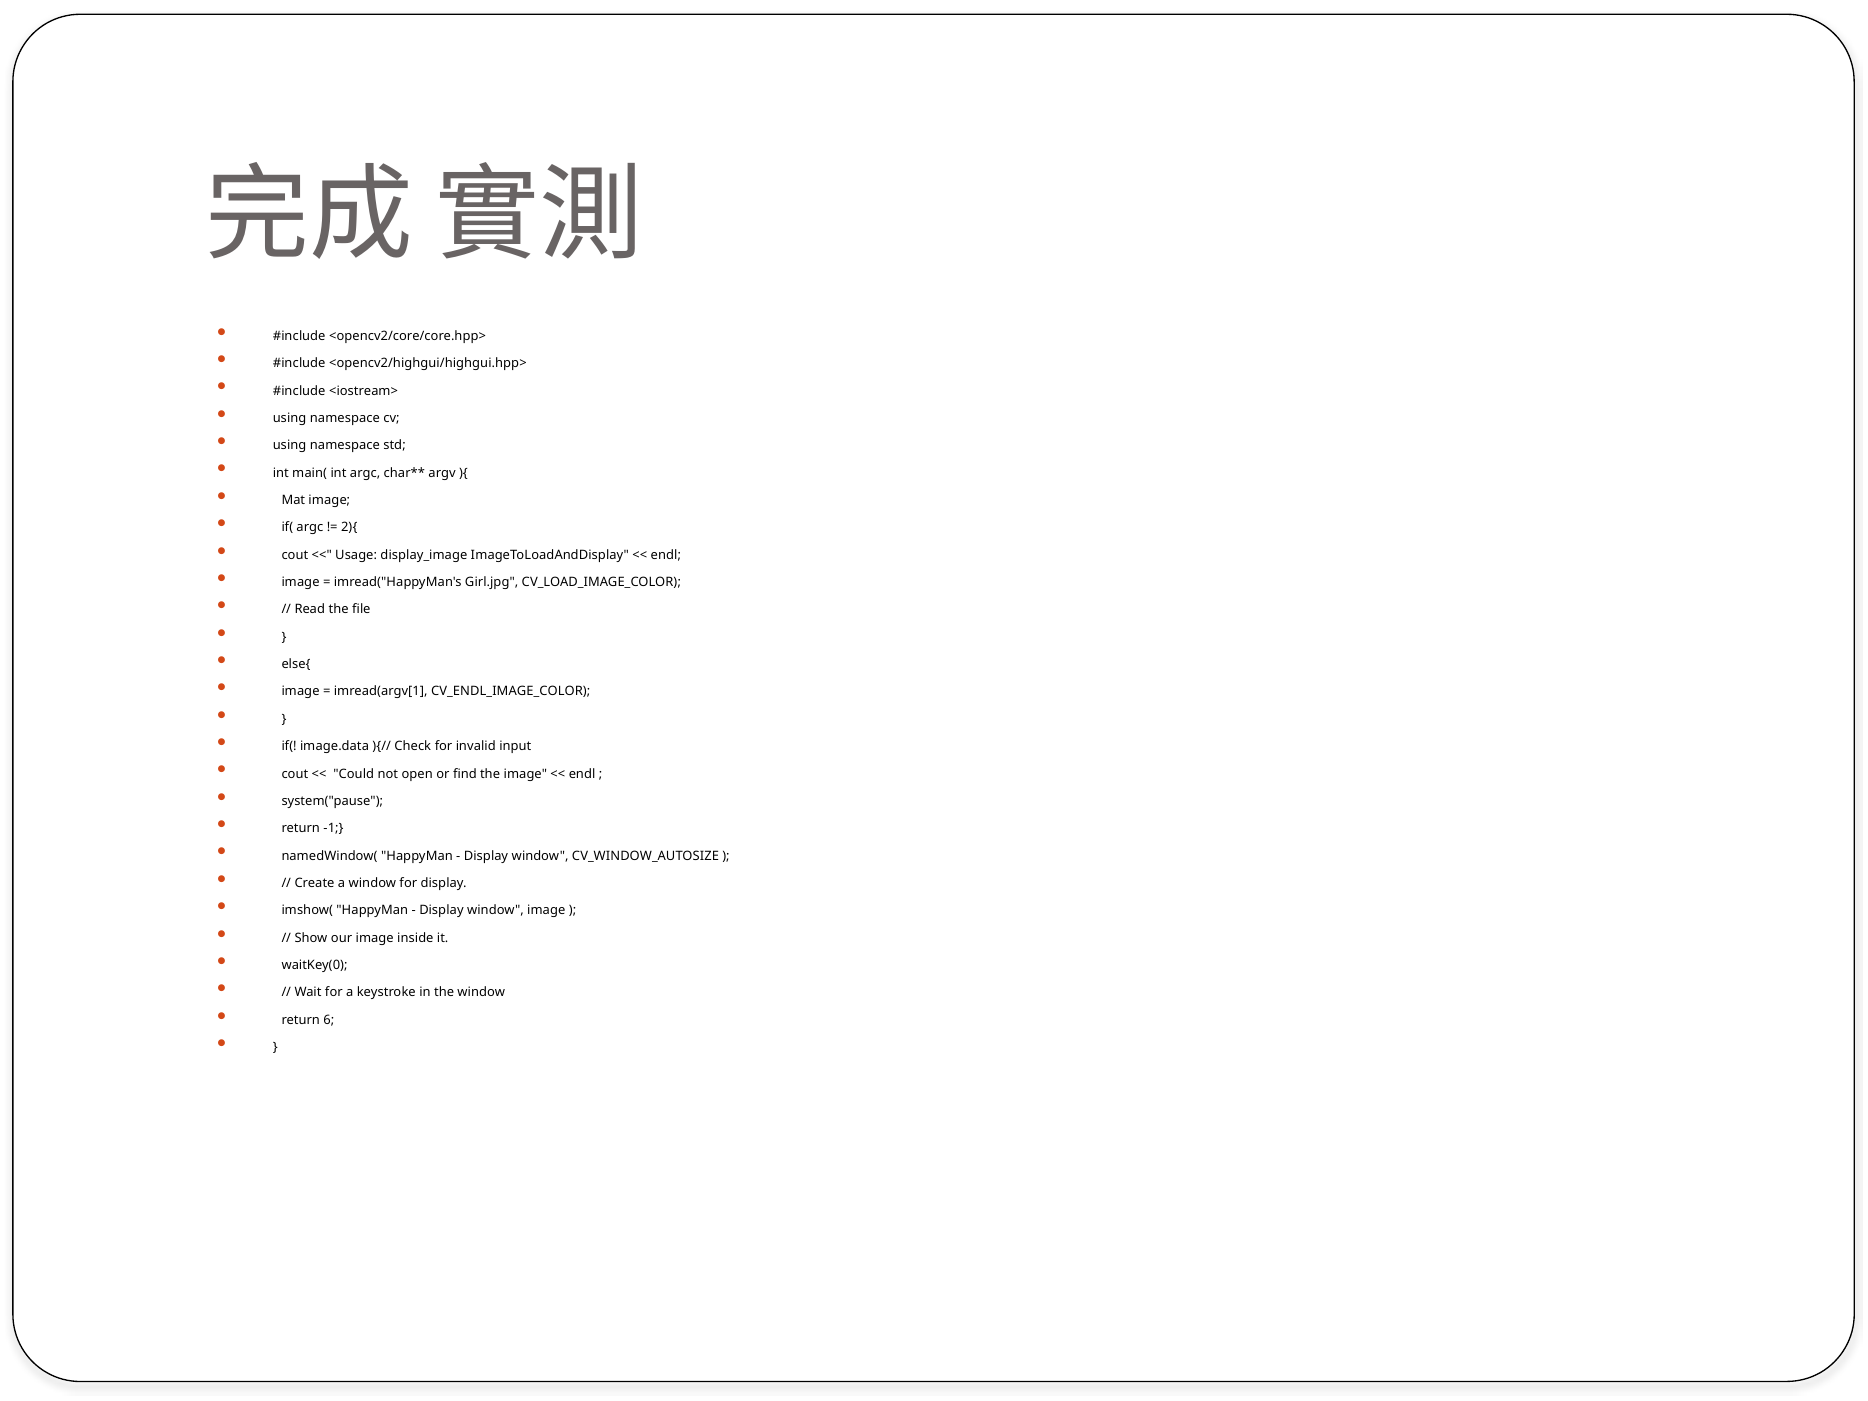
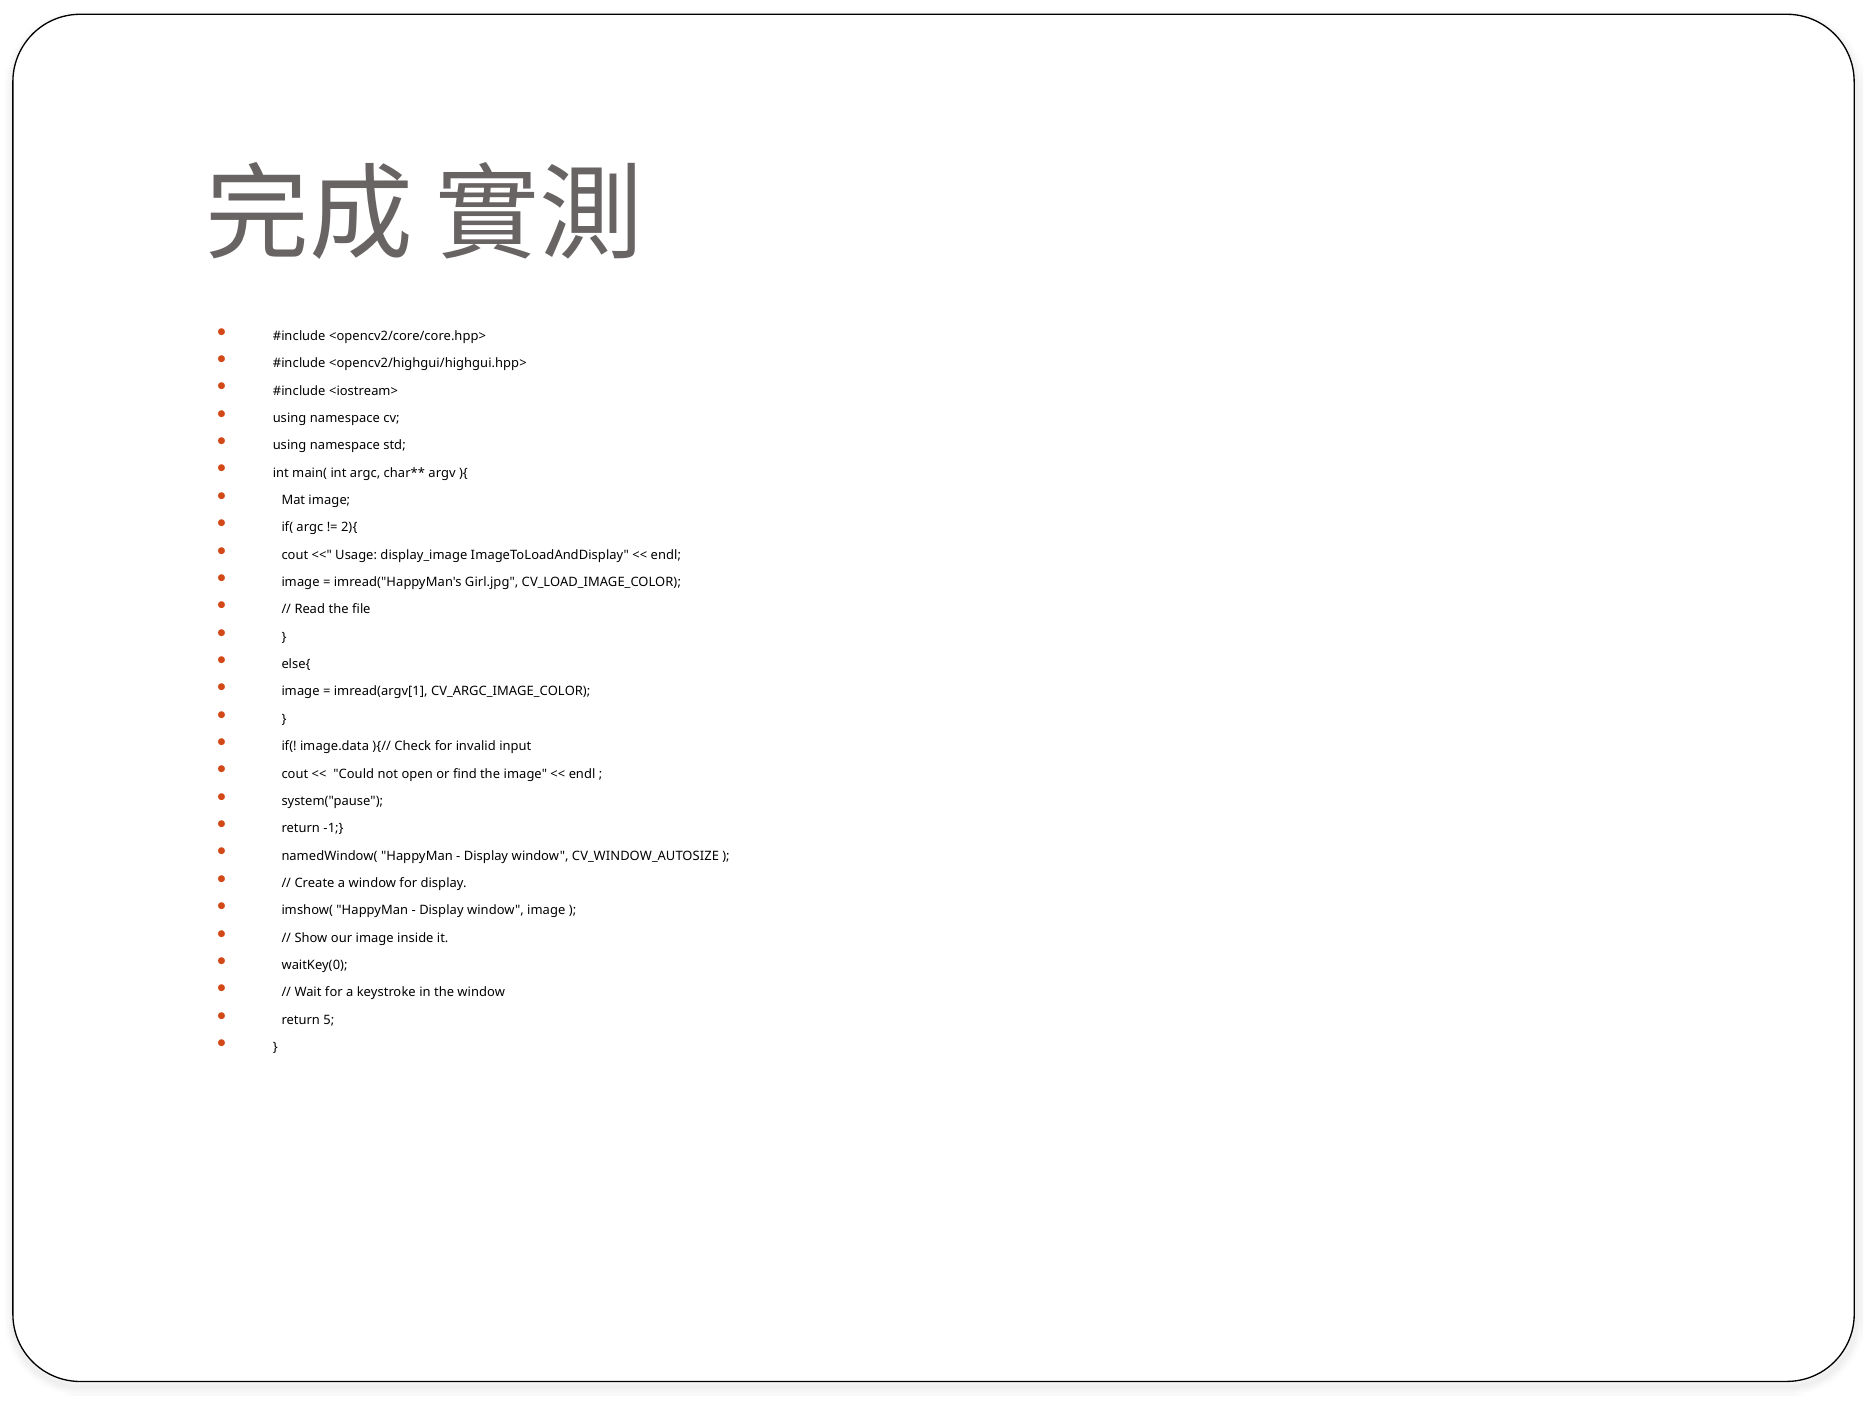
CV_ENDL_IMAGE_COLOR: CV_ENDL_IMAGE_COLOR -> CV_ARGC_IMAGE_COLOR (511, 692)
6: 6 -> 5 (329, 1020)
